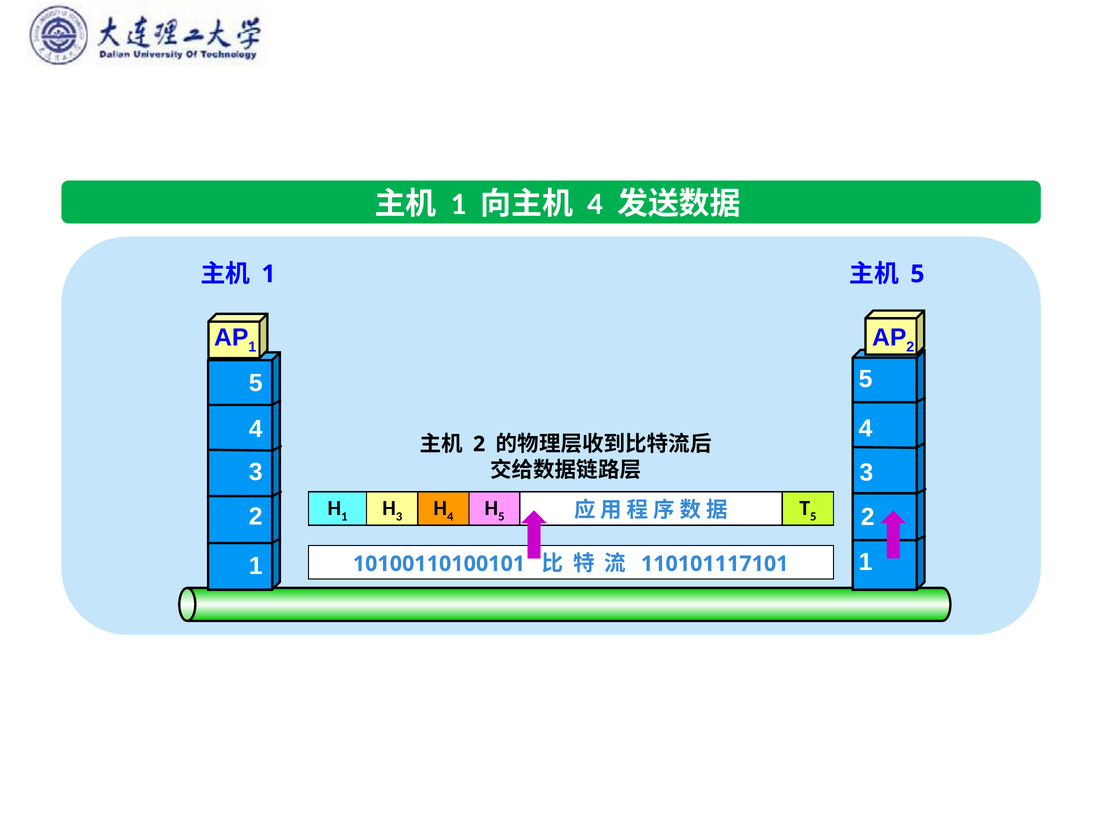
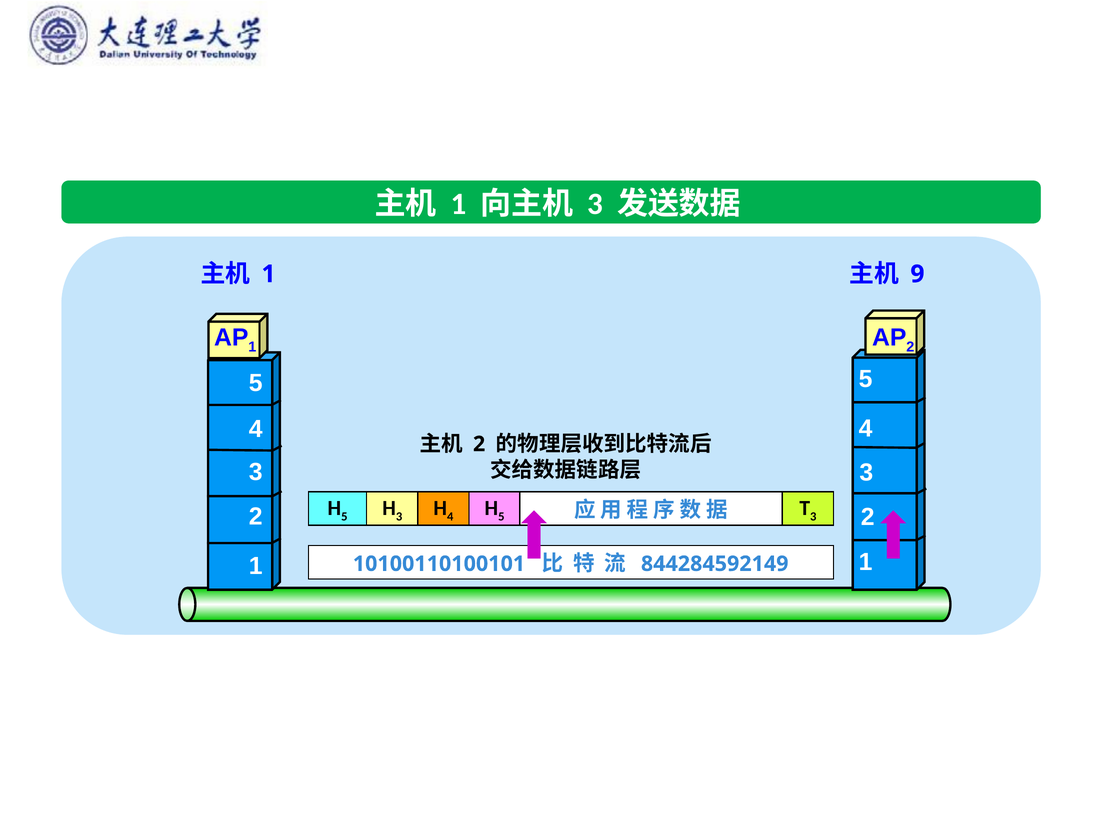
4: 4 -> 3 (595, 204)
5: 5 -> 9 (917, 274)
1: 1 -> 5 (344, 516)
5: 5 -> 3 (813, 516)
110101117101: 110101117101 -> 844284592149 (715, 564)
